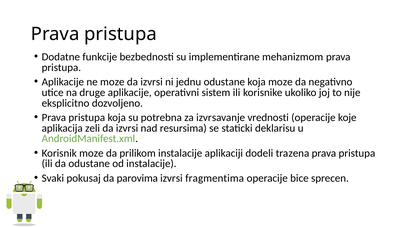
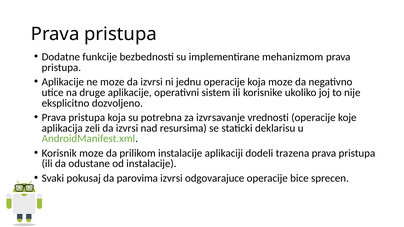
jednu odustane: odustane -> operacije (224, 82)
fragmentima: fragmentima -> odgovarajuce (215, 178)
